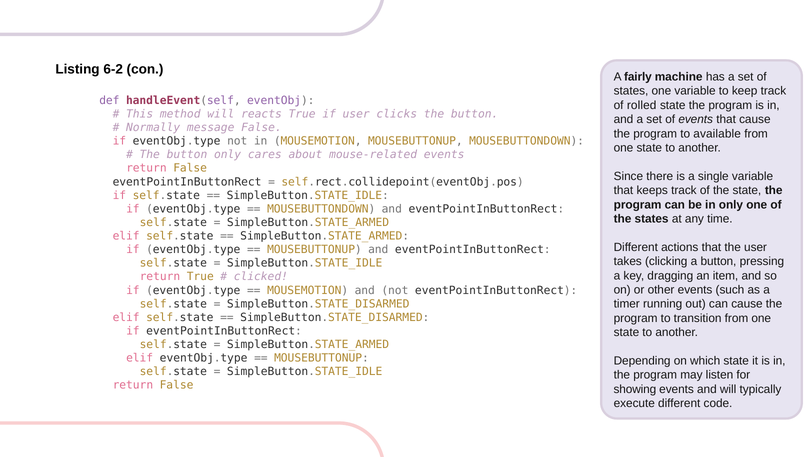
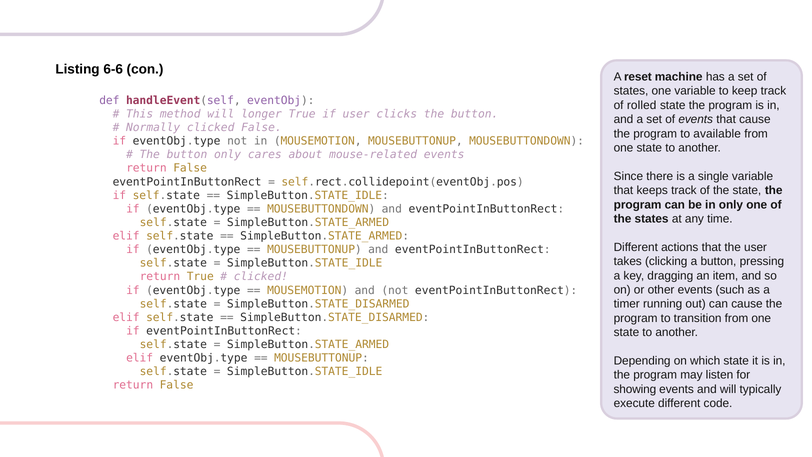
6-2: 6-2 -> 6-6 (113, 69)
fairly: fairly -> reset (638, 77)
reacts: reacts -> longer (261, 114)
Normally message: message -> clicked (211, 128)
